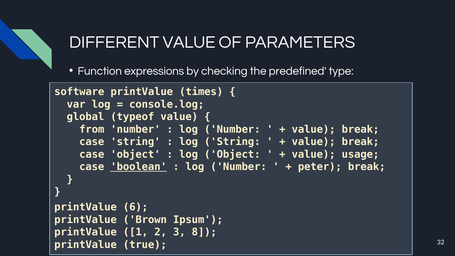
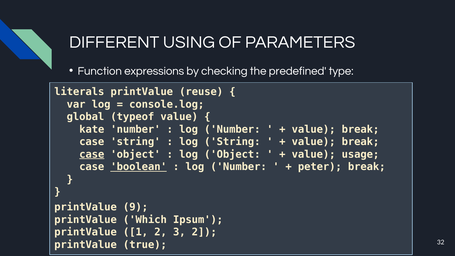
DIFFERENT VALUE: VALUE -> USING (189, 42)
software: software -> literals (79, 92)
times: times -> reuse (201, 92)
from: from -> kate (92, 129)
case underline: none -> present (92, 154)
6: 6 -> 9 (136, 207)
Brown: Brown -> Which (145, 220)
3 8: 8 -> 2 (204, 232)
